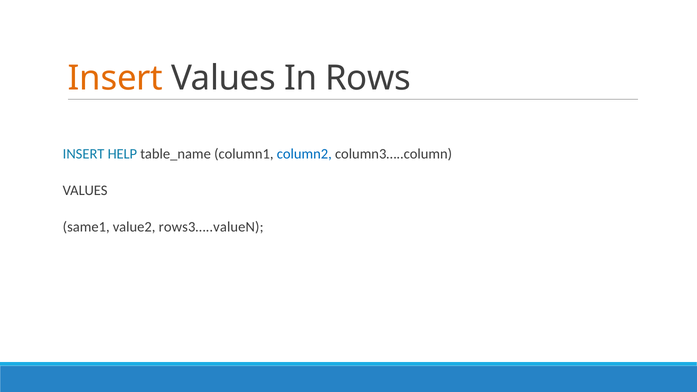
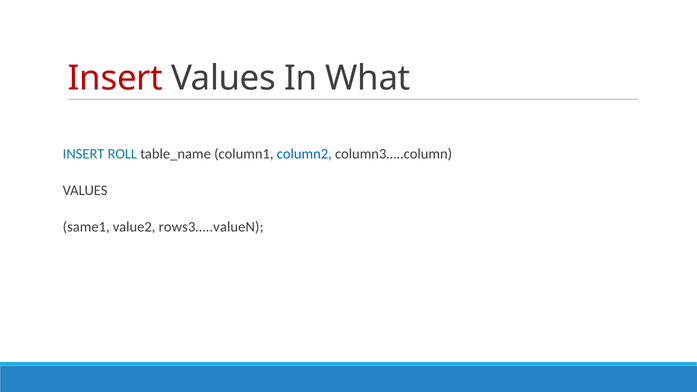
Insert colour: orange -> red (116, 78)
Rows: Rows -> What (368, 78)
HELP: HELP -> ROLL (122, 154)
